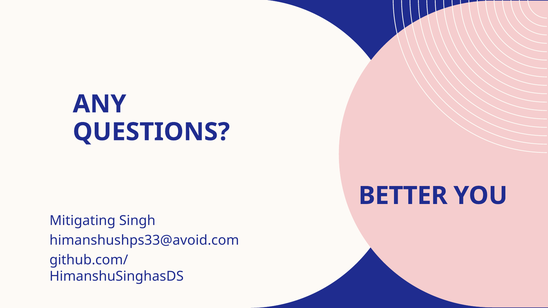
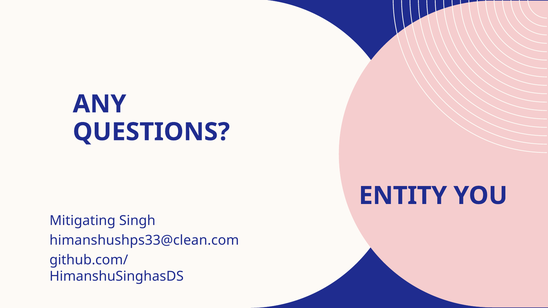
BETTER: BETTER -> ENTITY (403, 196)
himanshushps33@avoid.com: himanshushps33@avoid.com -> himanshushps33@clean.com (144, 240)
